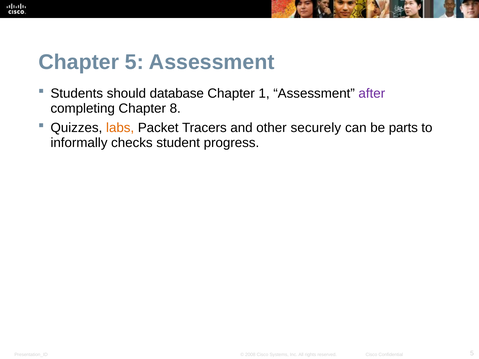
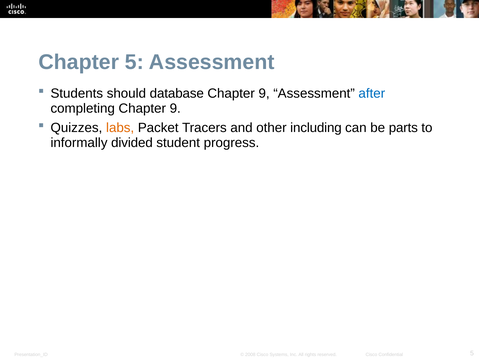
1: 1 -> 9 (264, 93)
after colour: purple -> blue (372, 93)
completing Chapter 8: 8 -> 9 (175, 109)
securely: securely -> including (316, 128)
checks: checks -> divided (132, 143)
